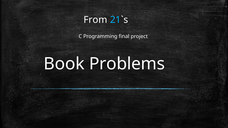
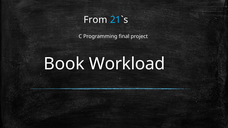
Problems: Problems -> Workload (127, 64)
